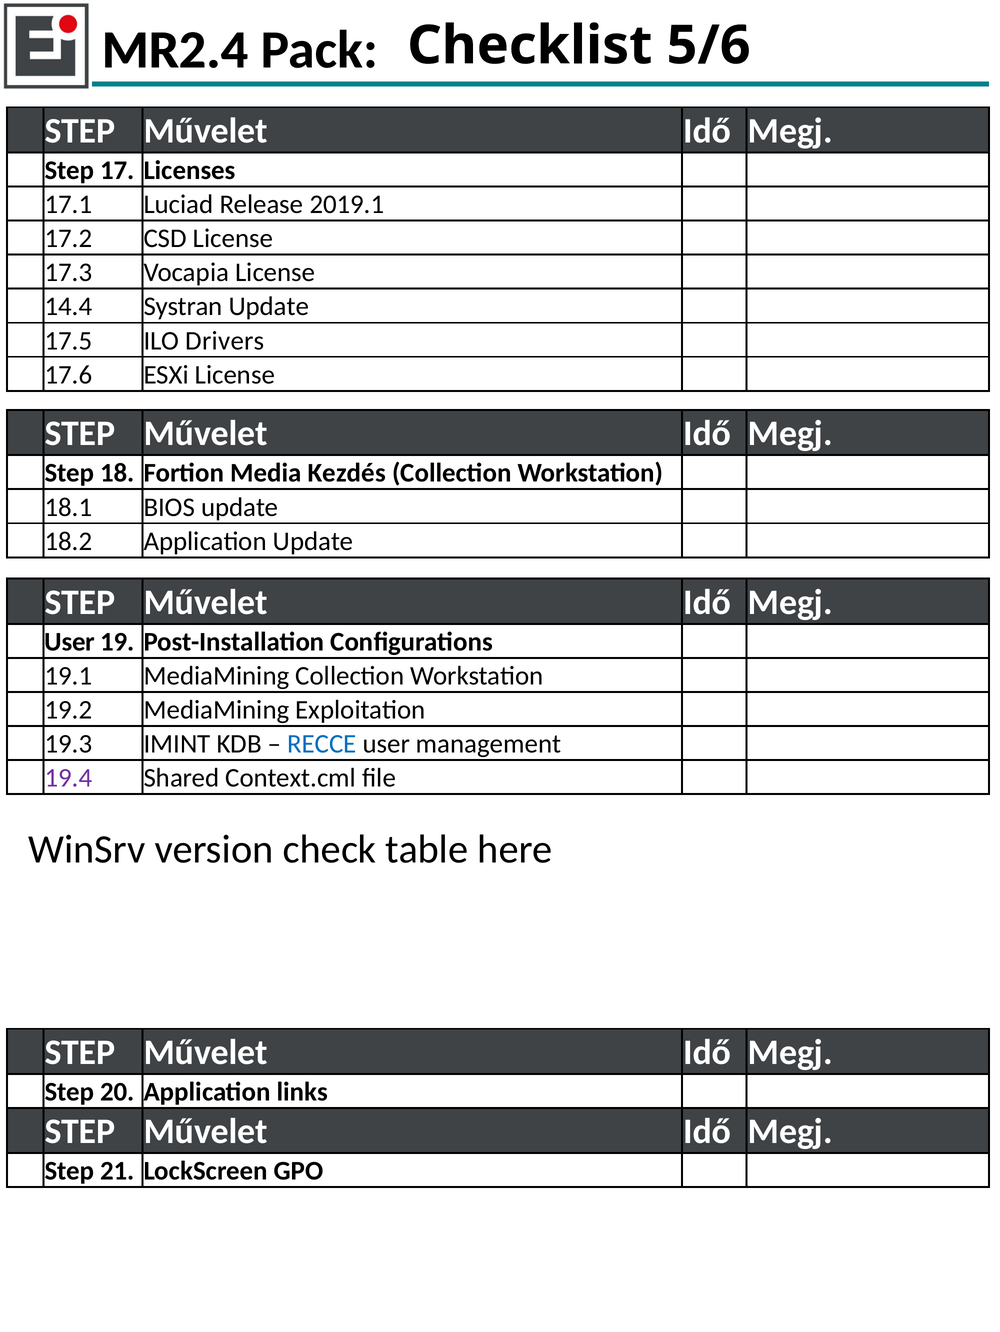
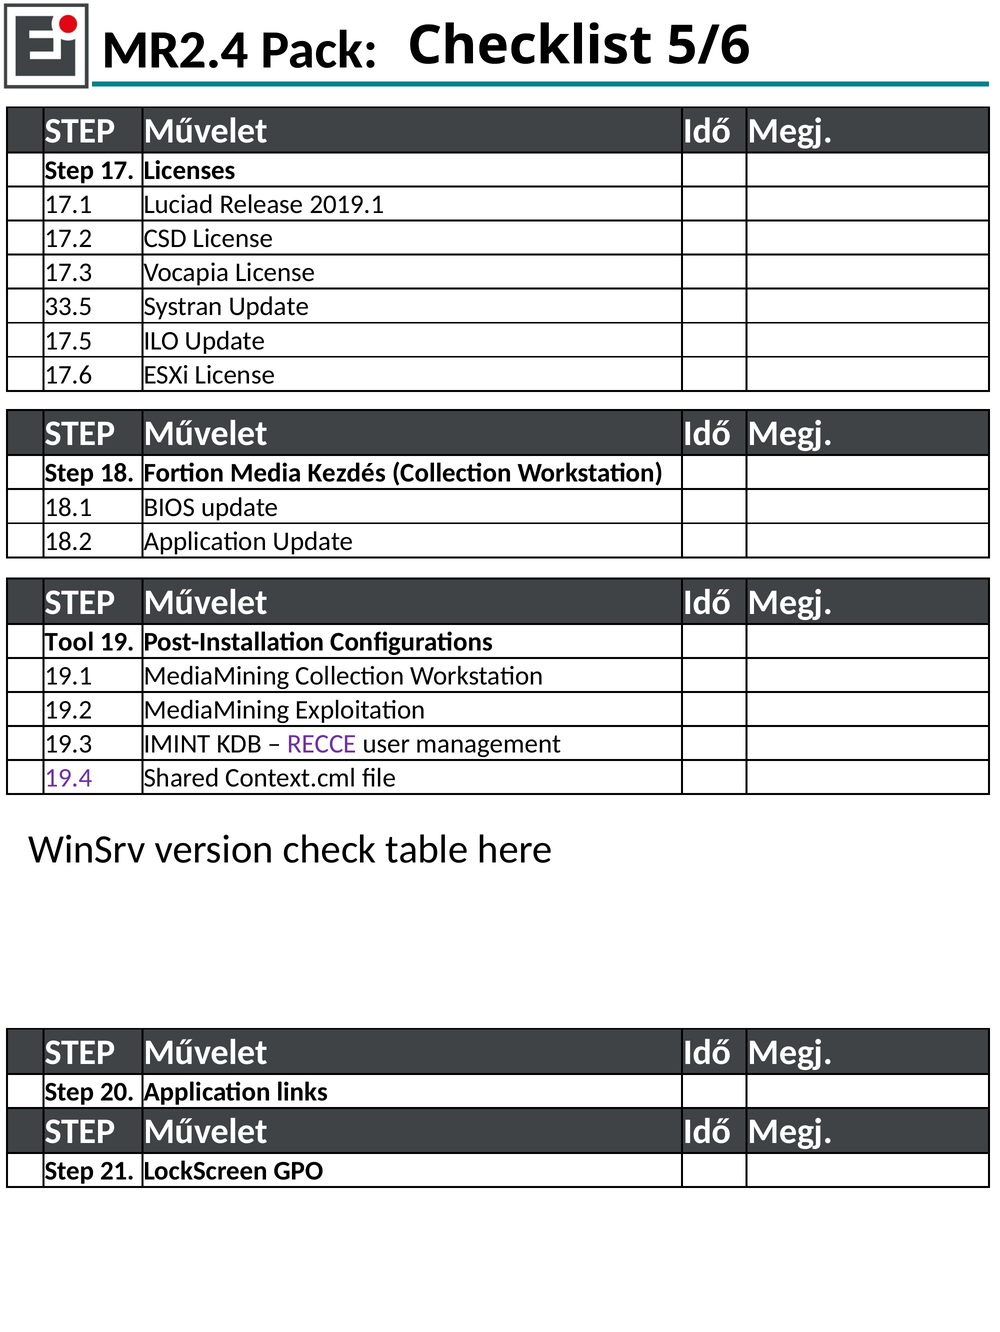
14.4: 14.4 -> 33.5 (68, 307)
ILO Drivers: Drivers -> Update (225, 341)
User: User -> Tool (69, 642)
RECCE colour: blue -> purple (322, 745)
